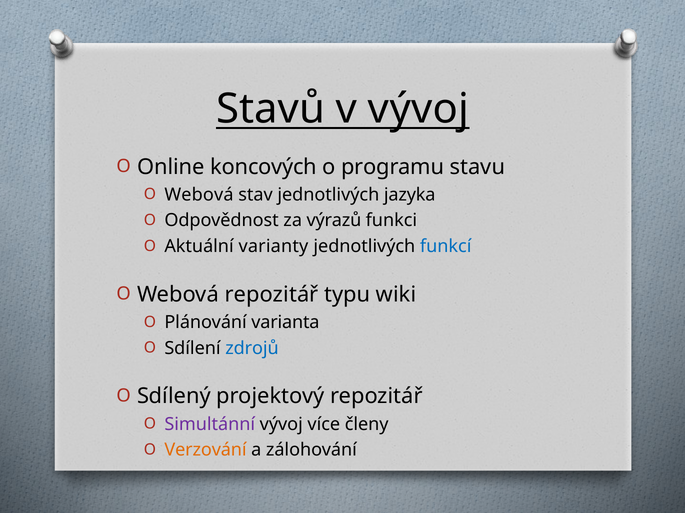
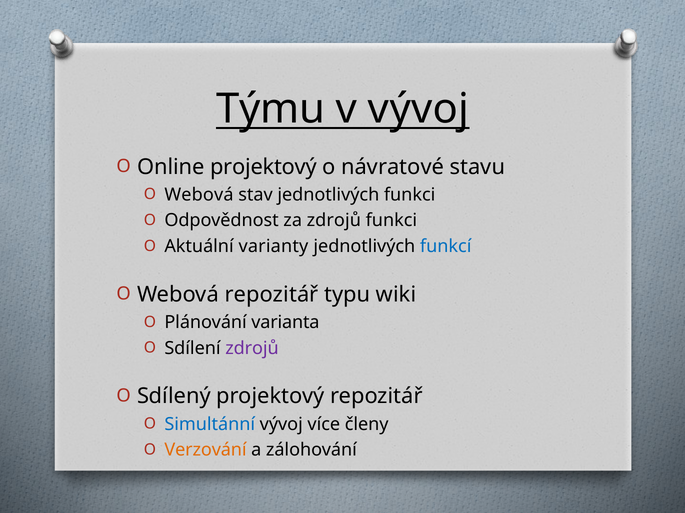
Stavů: Stavů -> Týmu (271, 109)
Online koncových: koncových -> projektový (264, 167)
programu: programu -> návratové (393, 167)
jednotlivých jazyka: jazyka -> funkci (410, 195)
za výrazů: výrazů -> zdrojů (334, 221)
zdrojů colour: blue -> purple (252, 349)
Simultánní colour: purple -> blue (210, 425)
